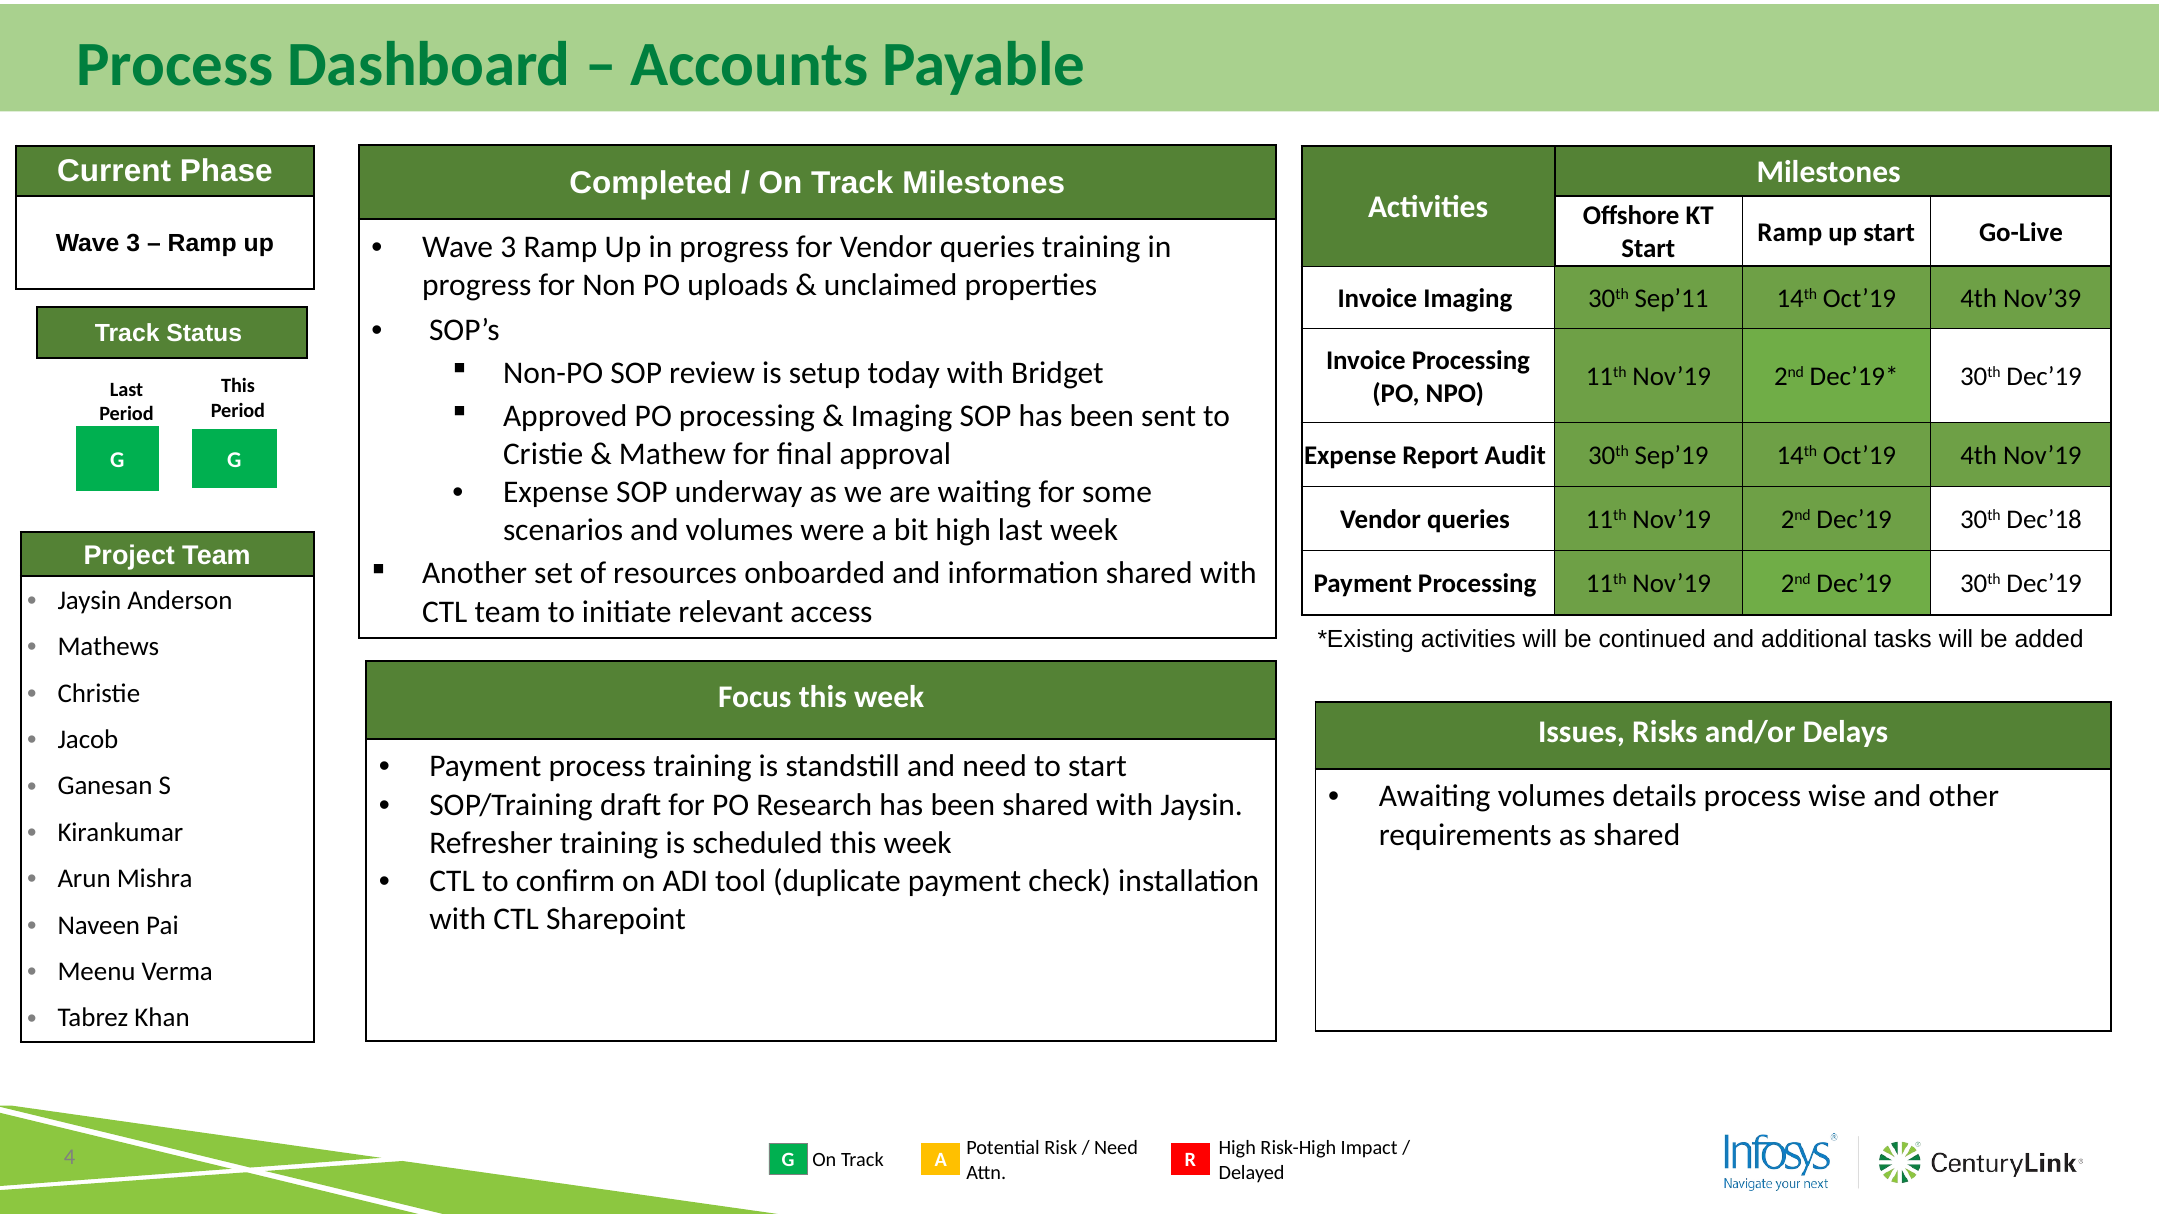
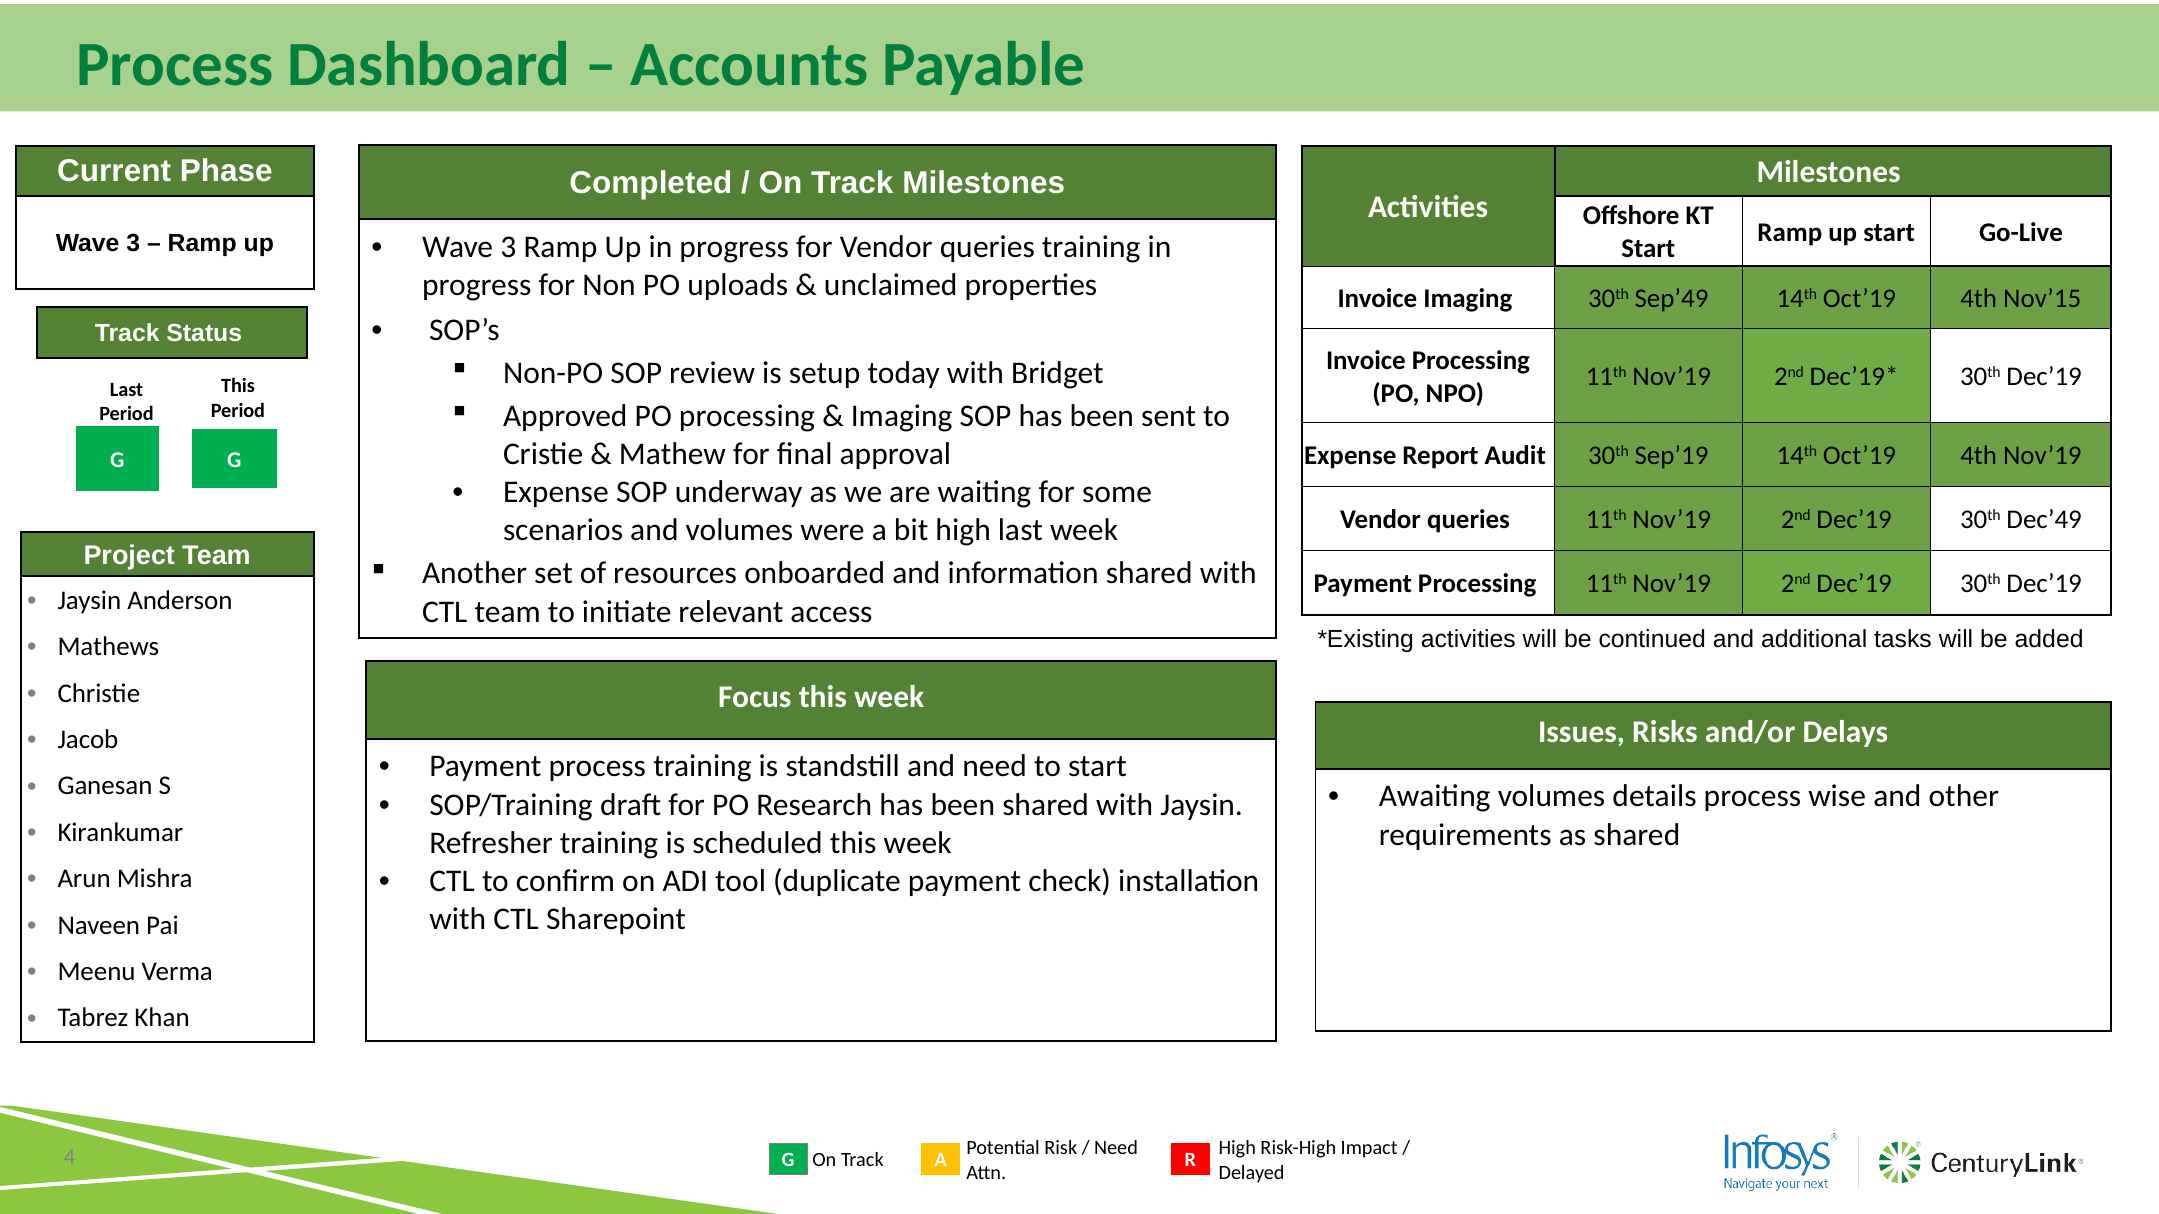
Sep’11: Sep’11 -> Sep’49 (1672, 299)
Nov’39: Nov’39 -> Nov’15 (2042, 299)
Dec’18: Dec’18 -> Dec’49 (2044, 520)
